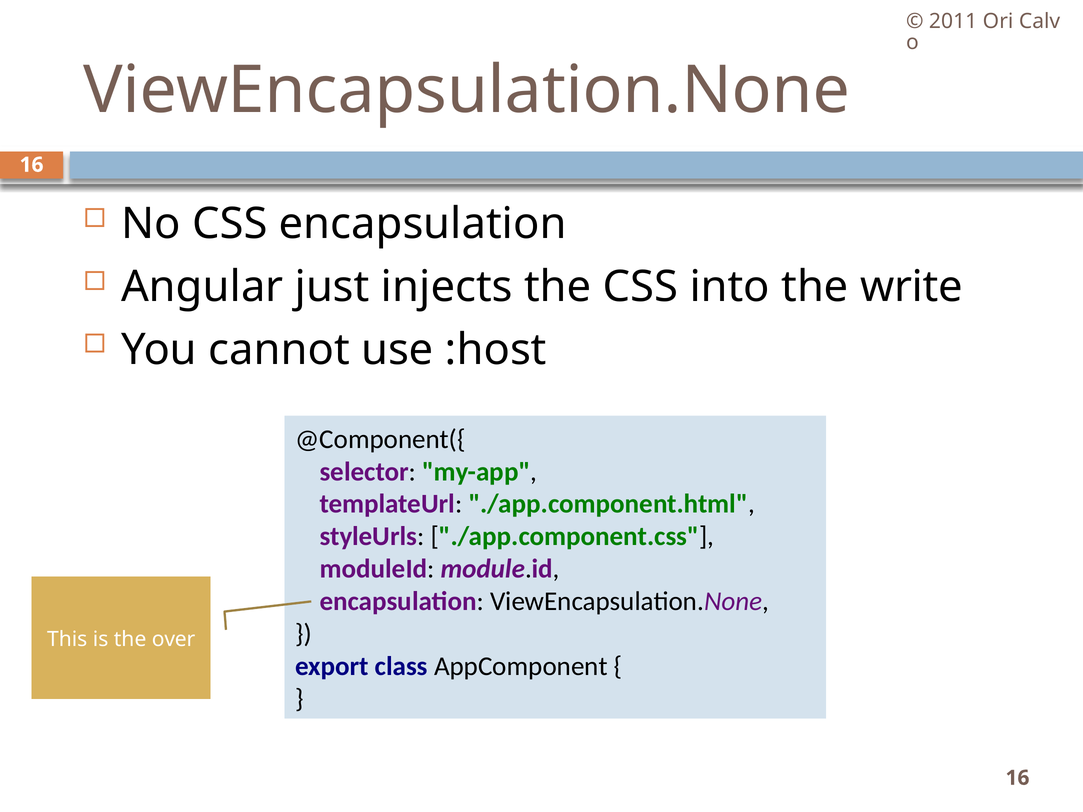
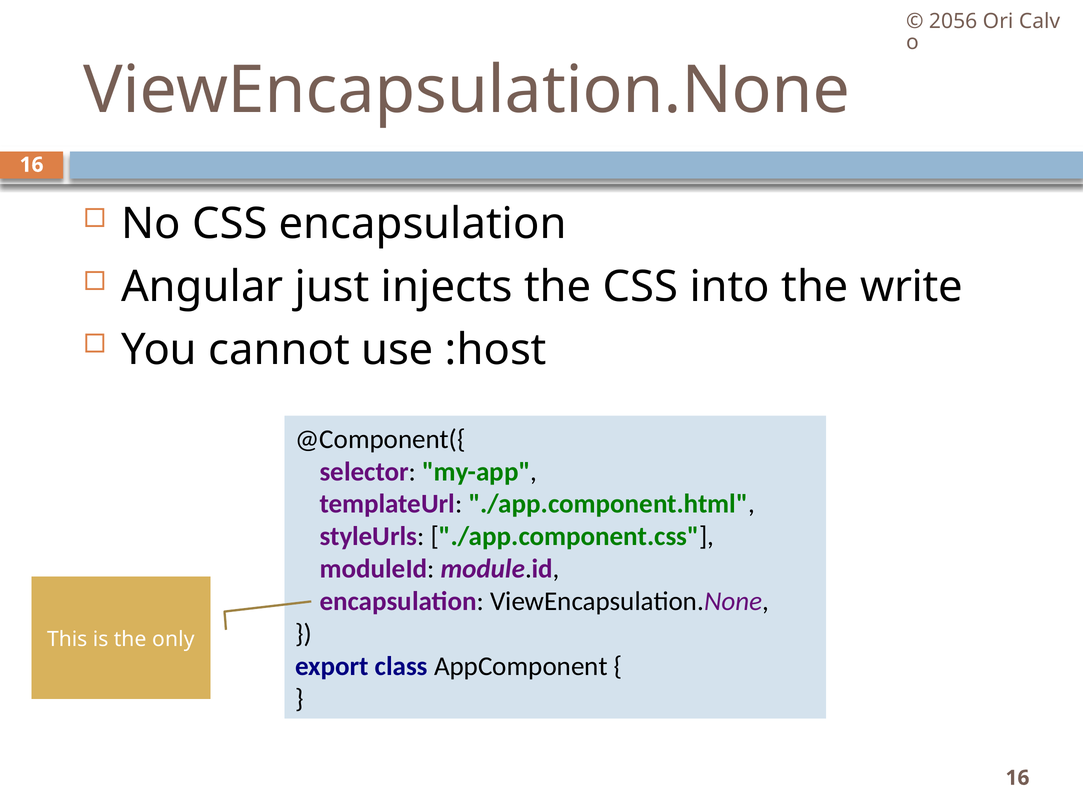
2011: 2011 -> 2056 (953, 21)
over: over -> only (173, 639)
